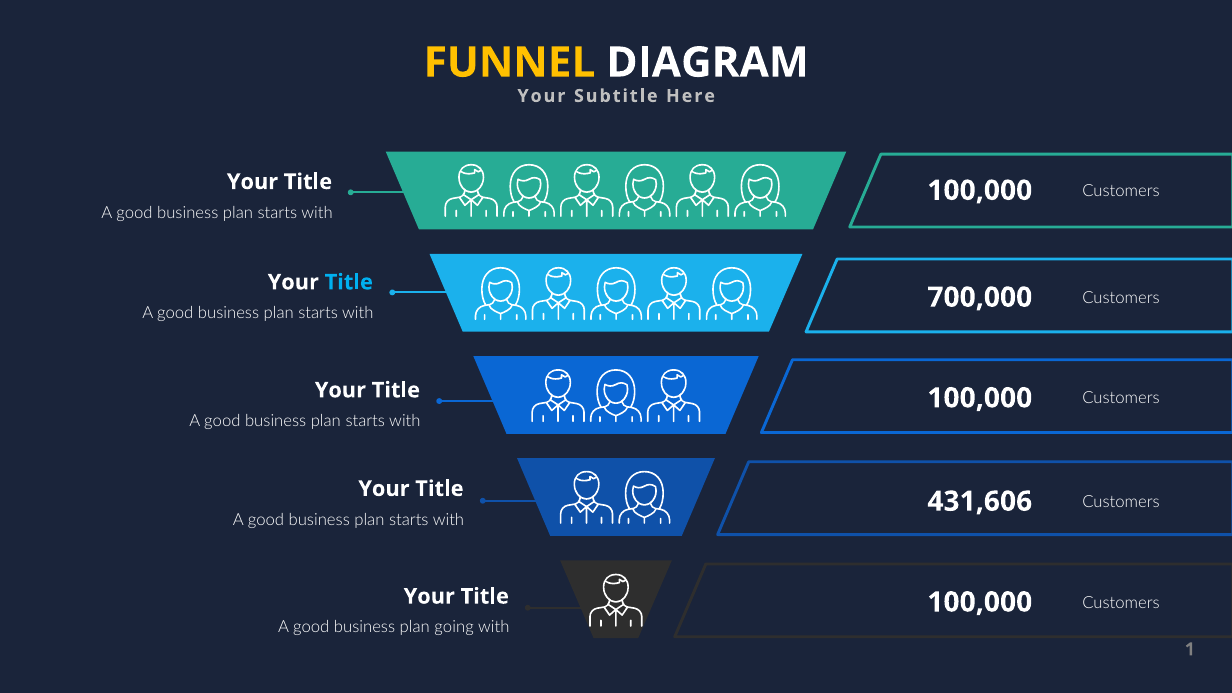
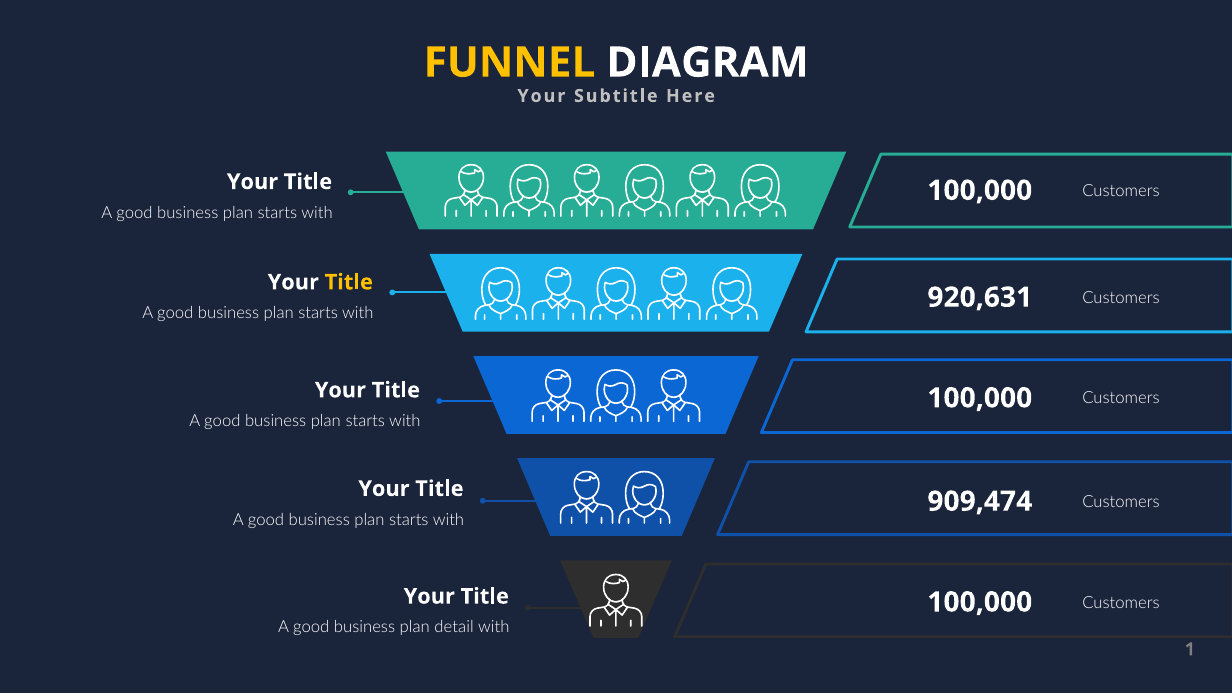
Title colour: light blue -> yellow (349, 282)
700,000: 700,000 -> 920,631 (980, 297)
431,606: 431,606 -> 909,474 (980, 502)
going: going -> detail (454, 627)
